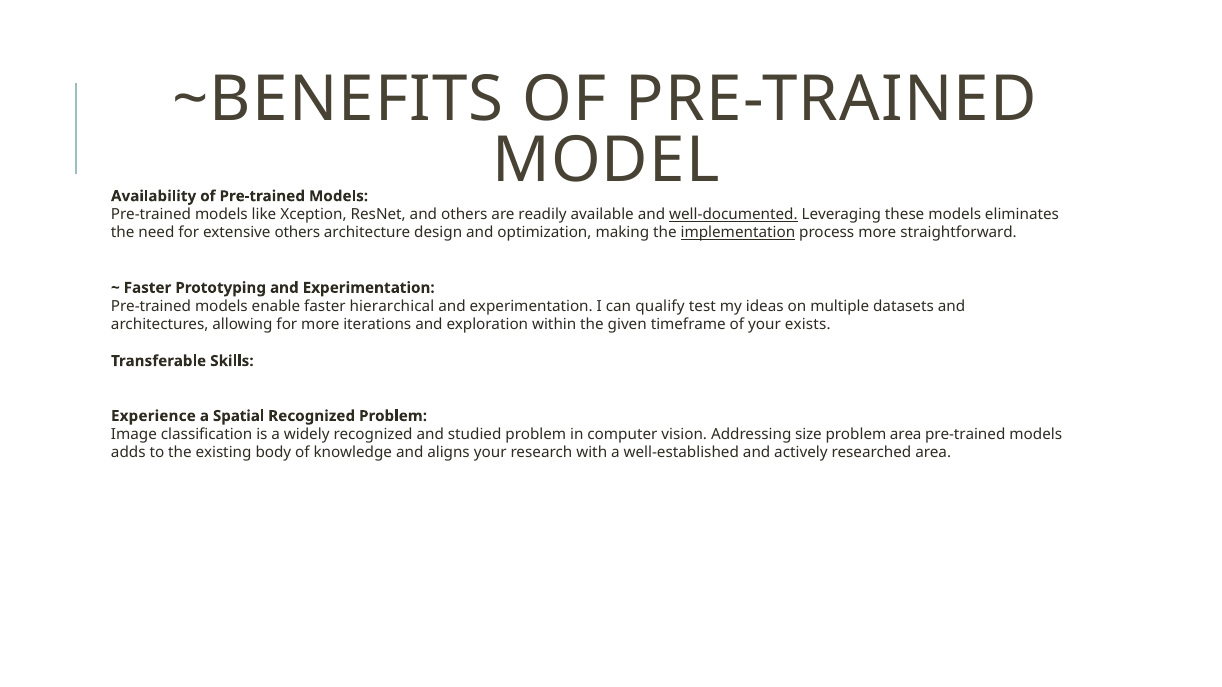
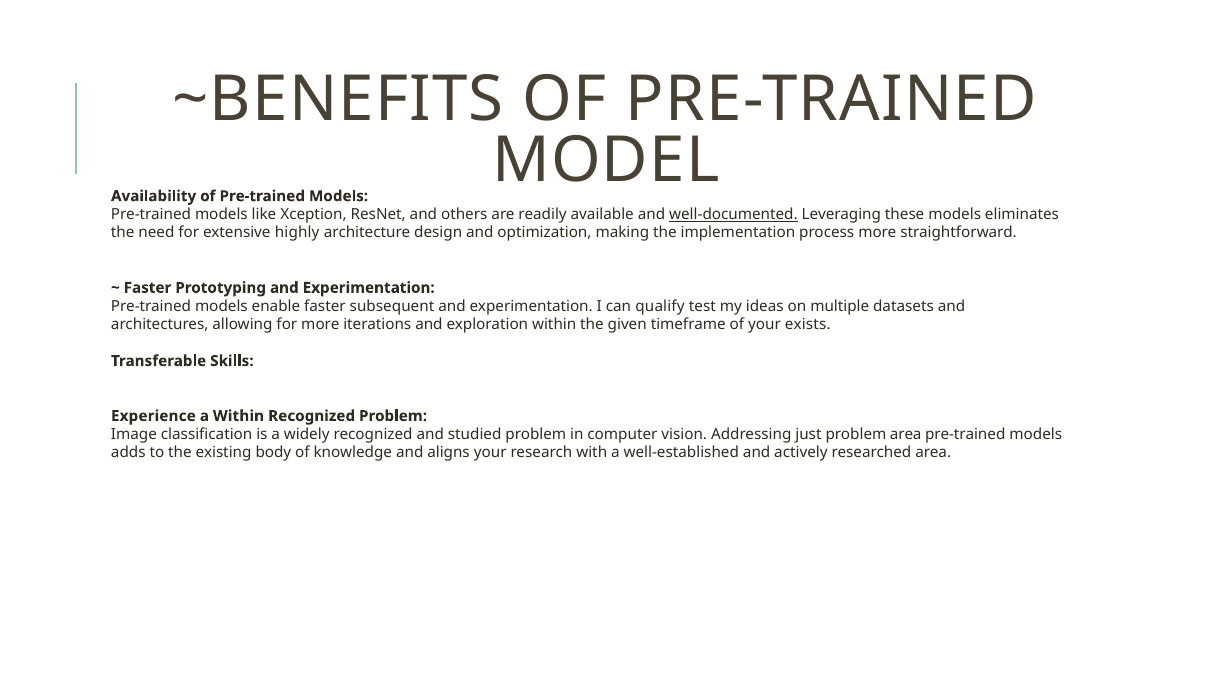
extensive others: others -> highly (297, 233)
implementation underline: present -> none (738, 233)
hierarchical: hierarchical -> subsequent (392, 306)
a Spatial: Spatial -> Within (238, 416)
size: size -> just (808, 435)
